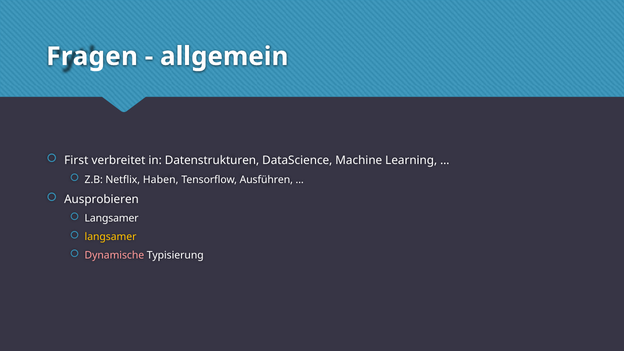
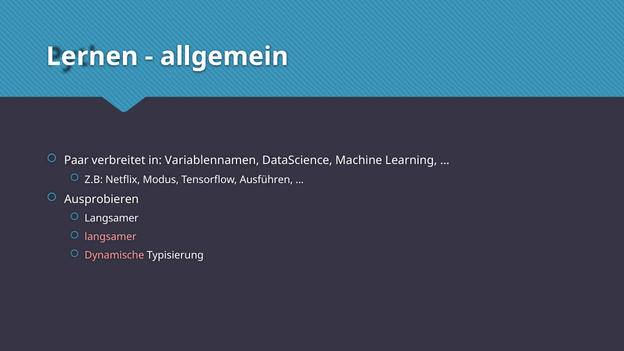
Fragen: Fragen -> Lernen (92, 56)
First: First -> Paar (76, 161)
Datenstrukturen: Datenstrukturen -> Variablennamen (212, 161)
Haben: Haben -> Modus (161, 180)
langsamer colour: yellow -> pink (111, 237)
